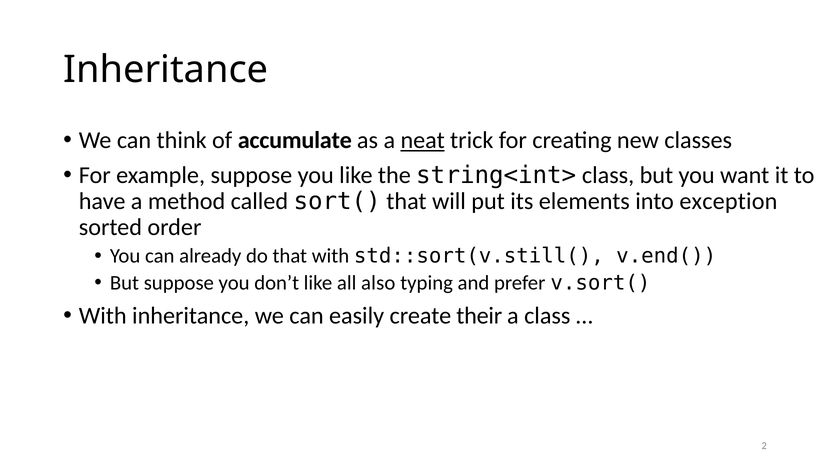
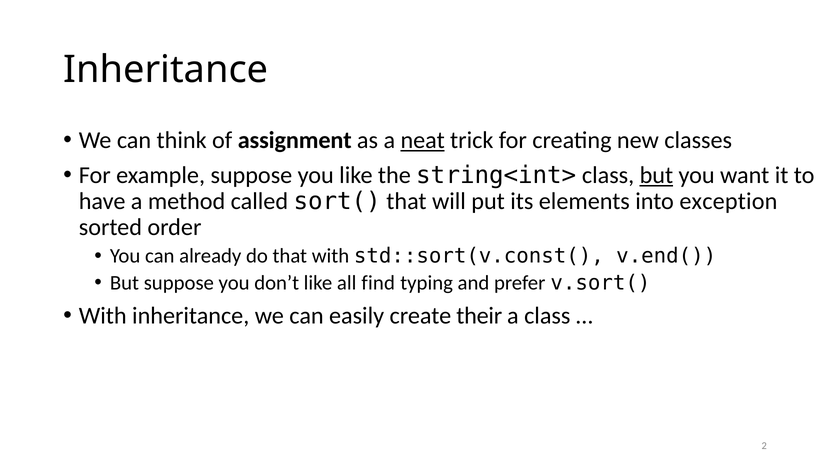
accumulate: accumulate -> assignment (295, 140)
but underline: none -> present (656, 175)
std::sort(v.still(: std::sort(v.still( -> std::sort(v.const( (479, 256)
also: also -> find (378, 283)
